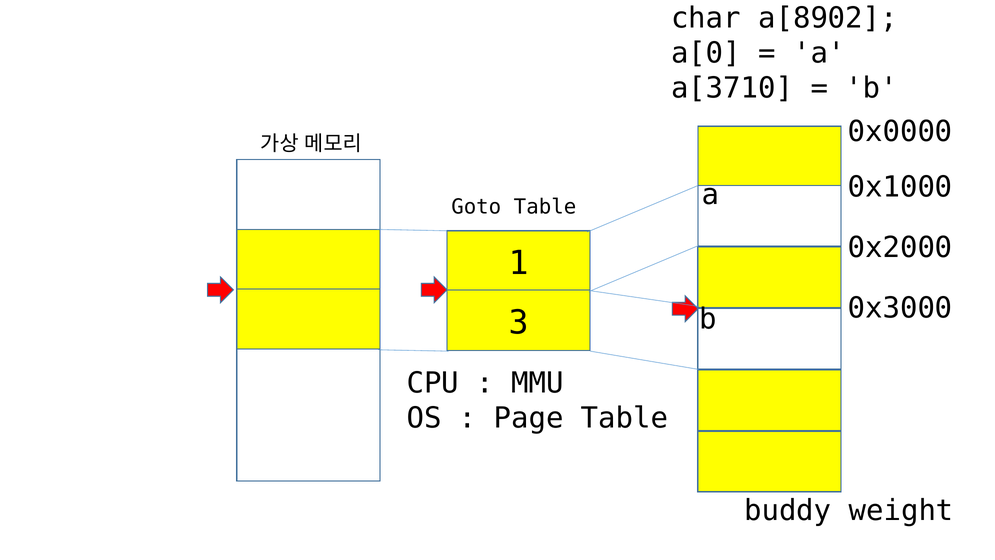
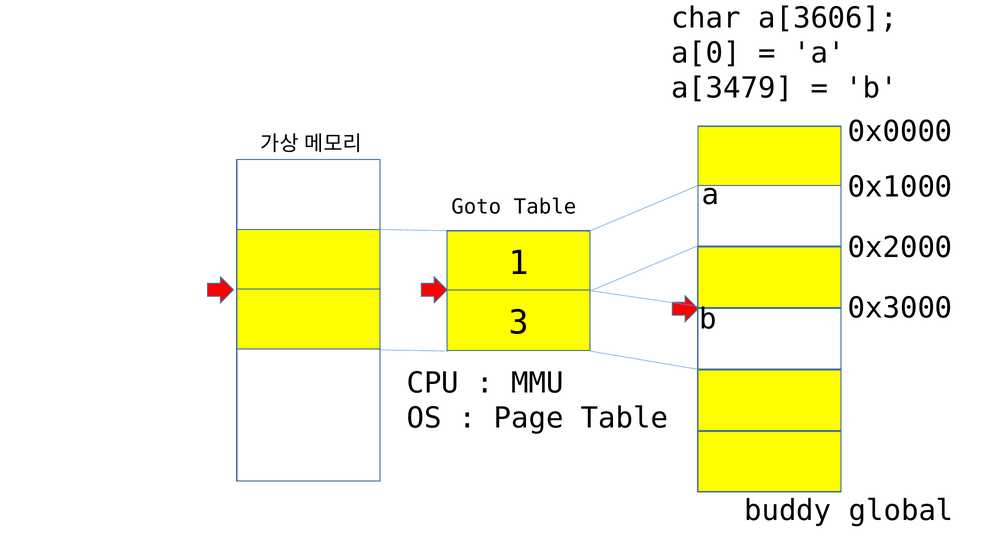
a[8902: a[8902 -> a[3606 (828, 18)
a[3710: a[3710 -> a[3479 (732, 88)
weight: weight -> global (901, 510)
